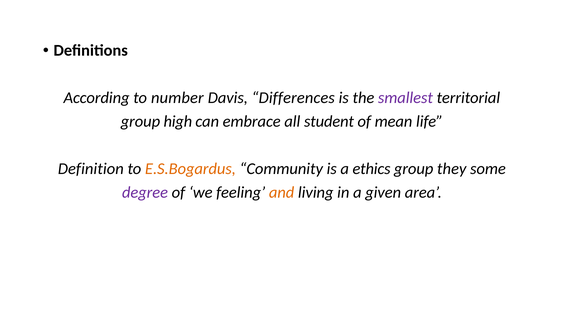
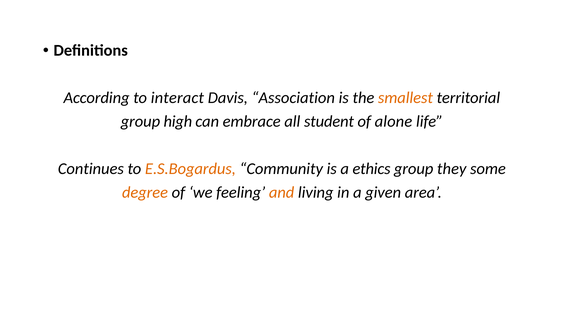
number: number -> interact (177, 98)
Differences: Differences -> Association (293, 98)
smallest colour: purple -> orange (405, 98)
mean: mean -> alone (393, 122)
Definition: Definition -> Continues (91, 169)
degree colour: purple -> orange (145, 192)
